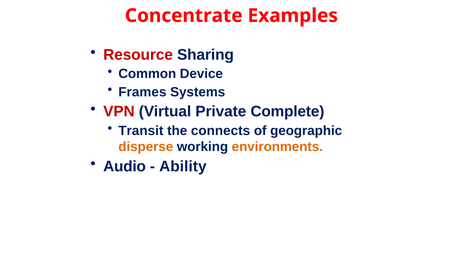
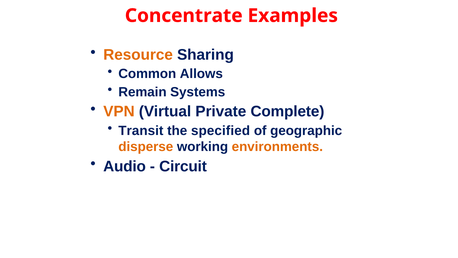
Resource colour: red -> orange (138, 55)
Device: Device -> Allows (201, 74)
Frames: Frames -> Remain (142, 92)
VPN colour: red -> orange (119, 111)
connects: connects -> specified (221, 130)
Ability: Ability -> Circuit (183, 166)
